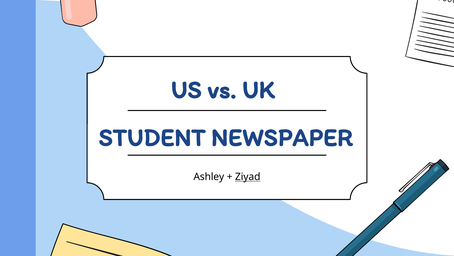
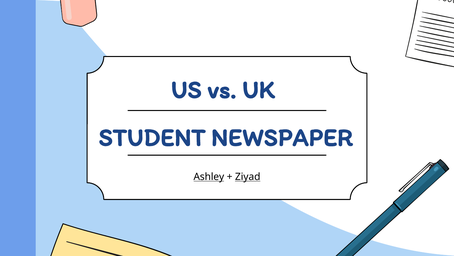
Ashley underline: none -> present (209, 176)
